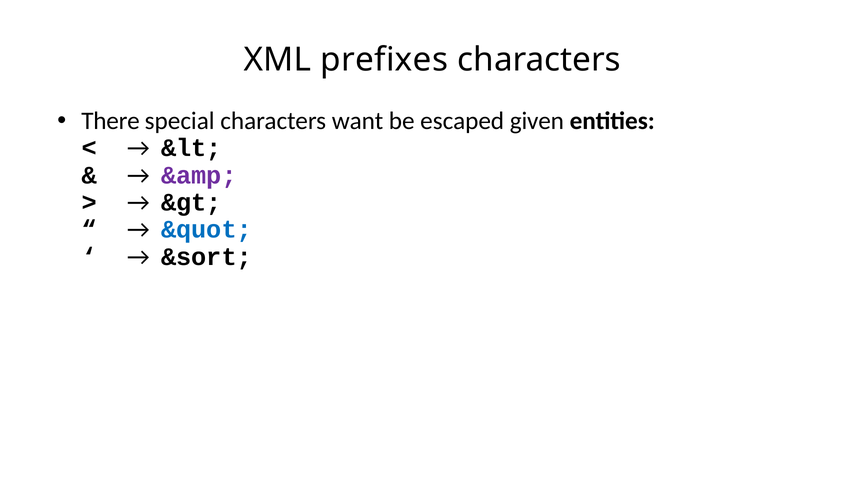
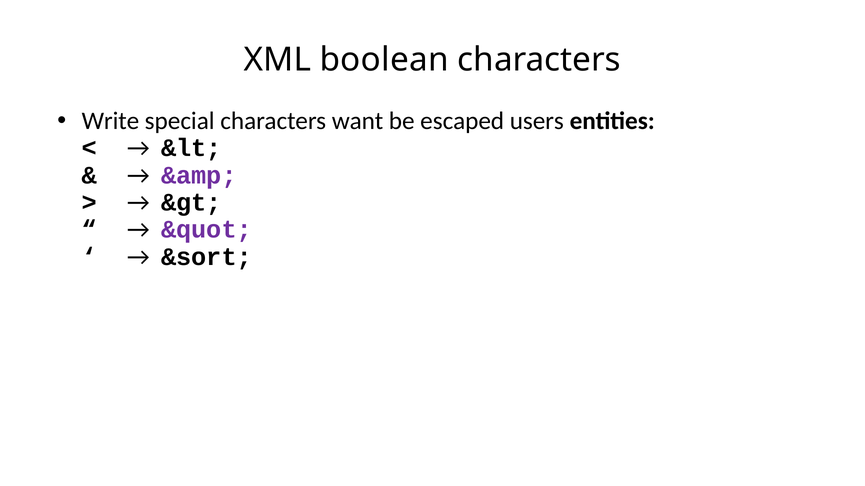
prefixes: prefixes -> boolean (384, 60)
There: There -> Write (110, 121)
given: given -> users (537, 121)
&quot colour: blue -> purple (206, 230)
